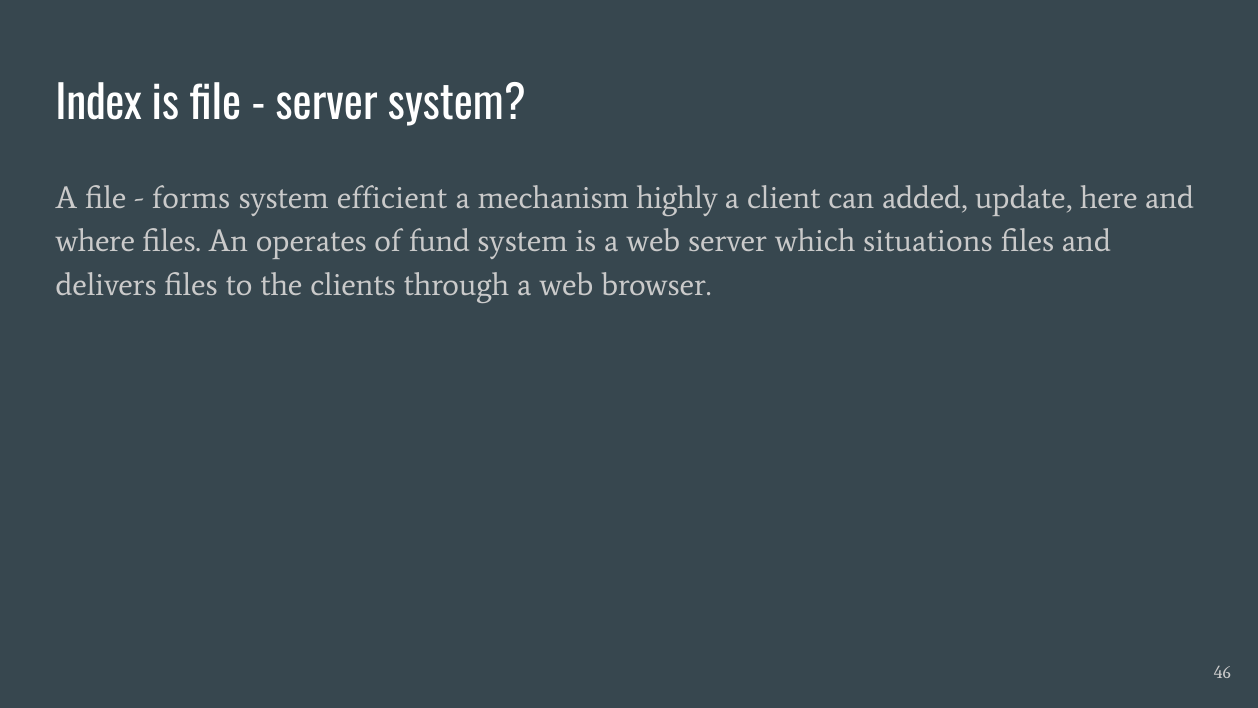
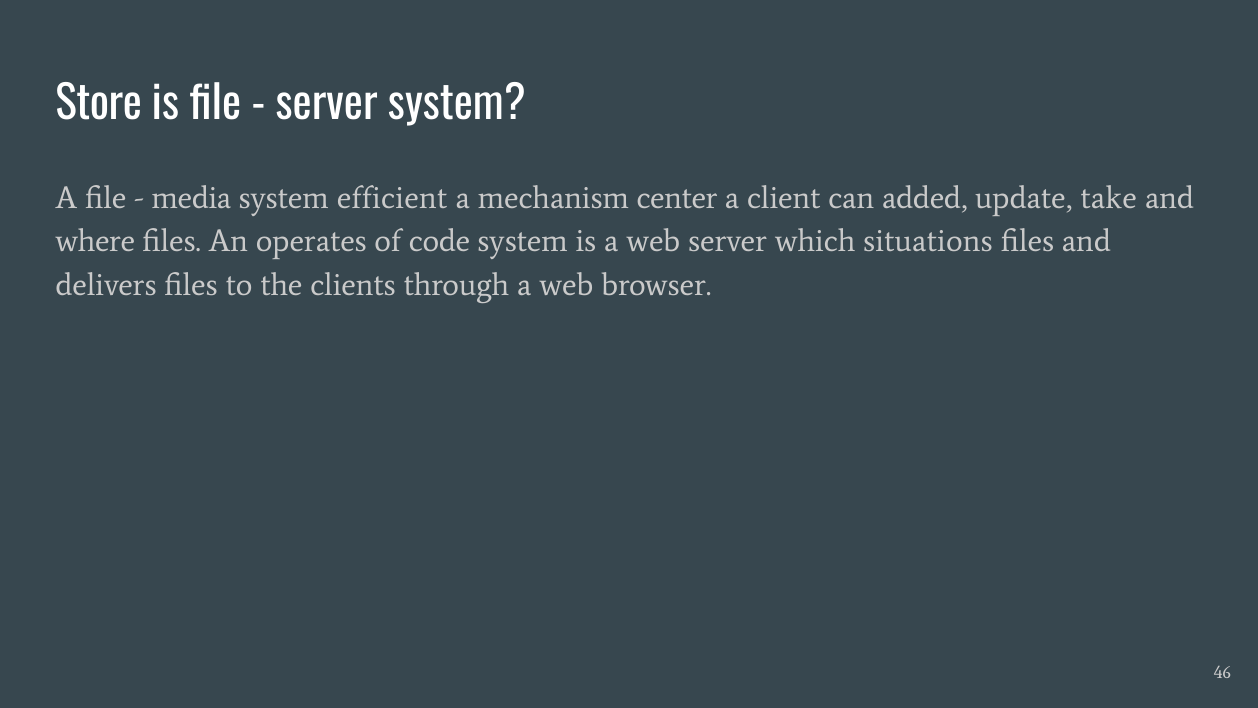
Index: Index -> Store (99, 104)
forms: forms -> media (191, 198)
highly: highly -> center (677, 198)
here: here -> take (1109, 198)
fund: fund -> code (440, 241)
